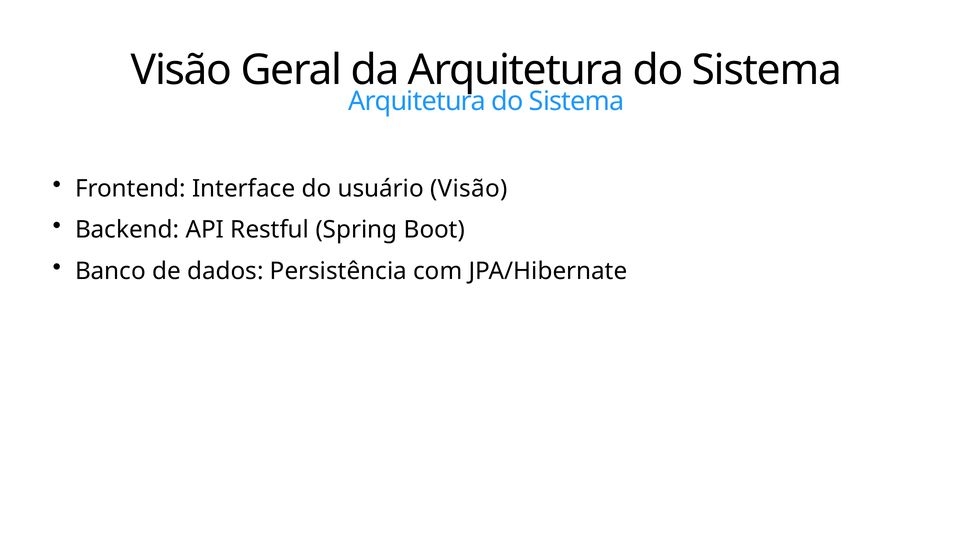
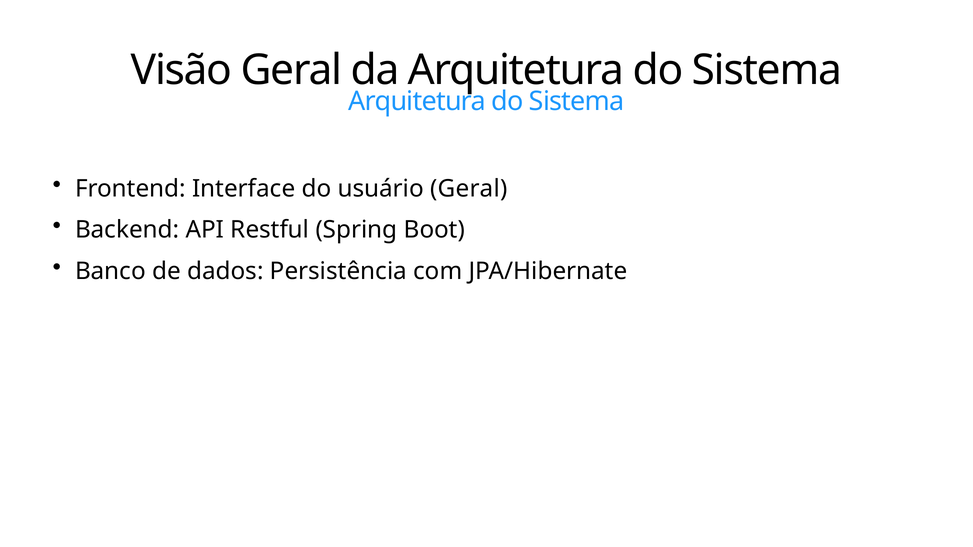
usuário Visão: Visão -> Geral (469, 189)
